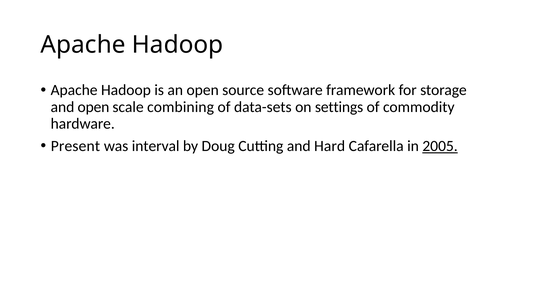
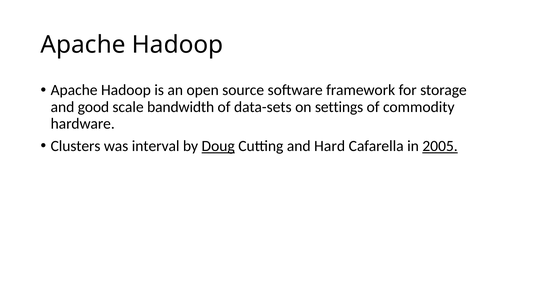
and open: open -> good (93, 107)
combining: combining -> bandwidth (181, 107)
Present: Present -> Clusters (76, 146)
Doug underline: none -> present (218, 146)
